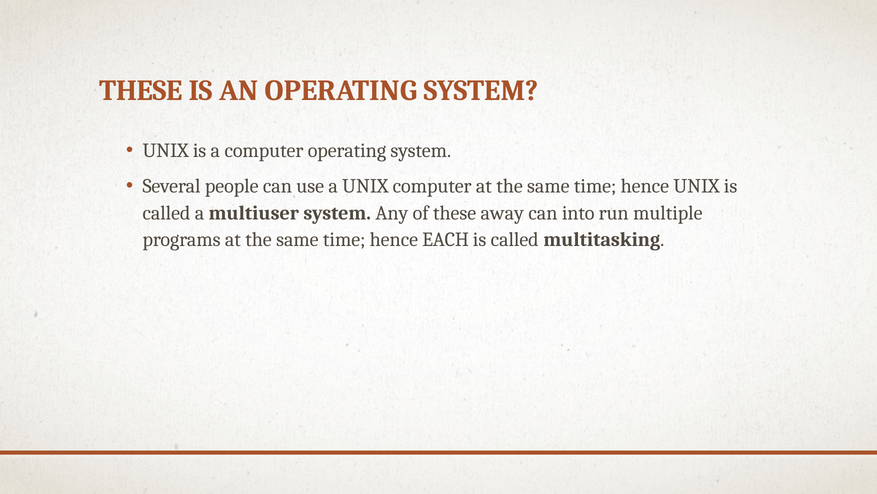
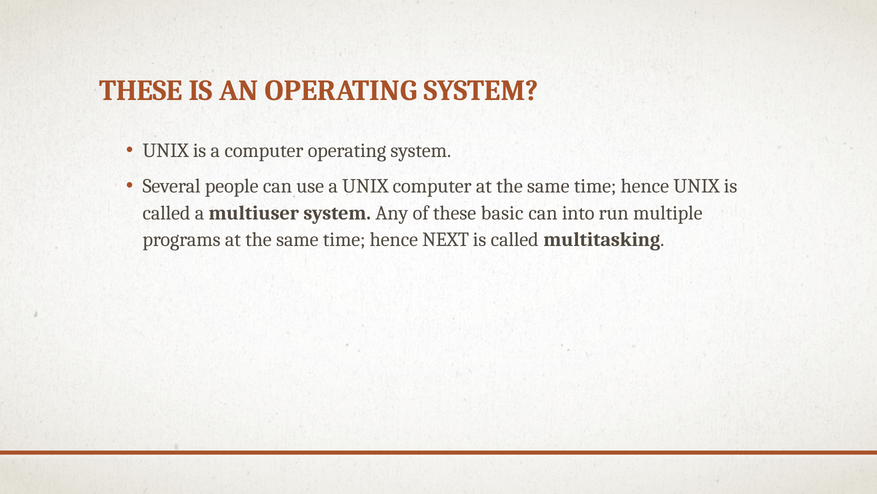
away: away -> basic (502, 213)
EACH: EACH -> NEXT (446, 239)
